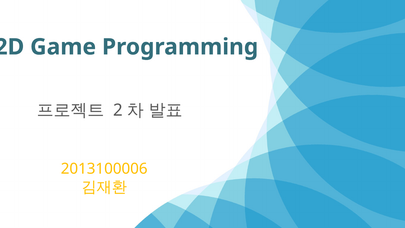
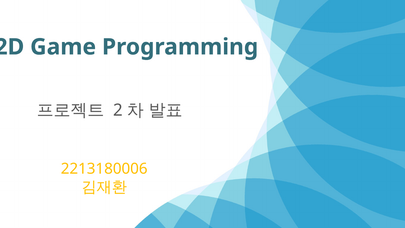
2013100006: 2013100006 -> 2213180006 (104, 169)
